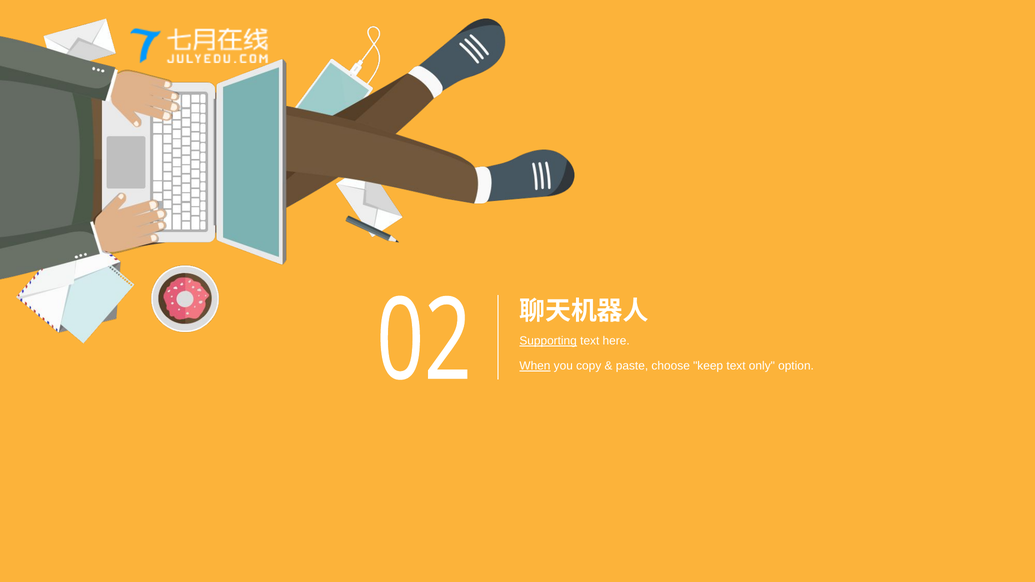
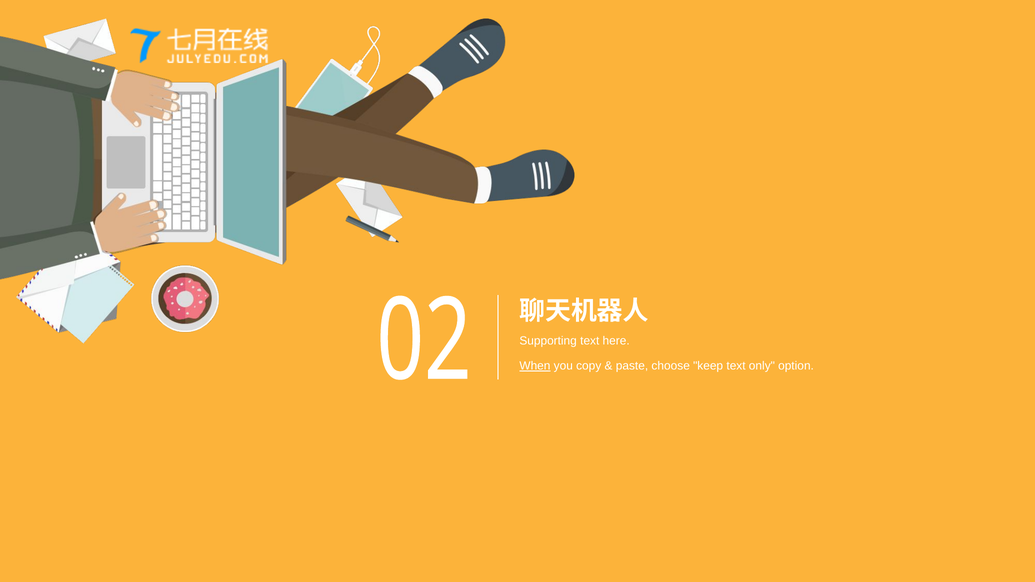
Supporting underline: present -> none (548, 341)
